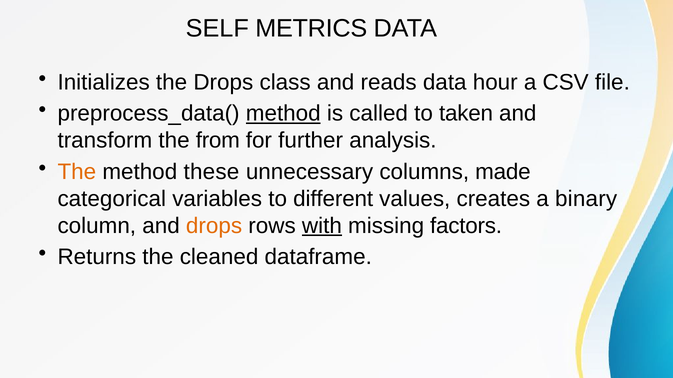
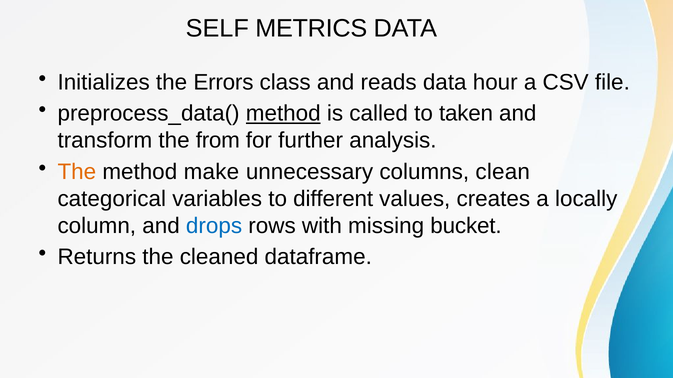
the Drops: Drops -> Errors (223, 82)
these: these -> make (211, 172)
made: made -> clean (503, 172)
binary: binary -> locally (586, 199)
drops colour: orange -> blue (214, 226)
with underline: present -> none (322, 226)
factors: factors -> bucket (466, 226)
